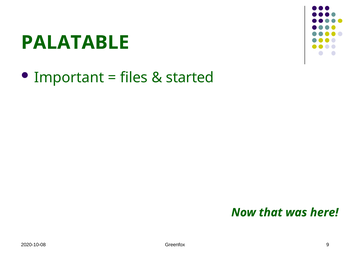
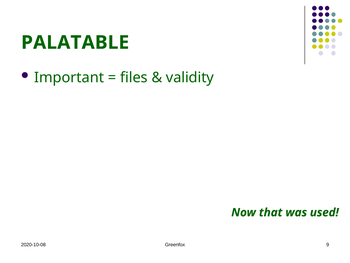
started: started -> validity (190, 77)
here: here -> used (324, 212)
